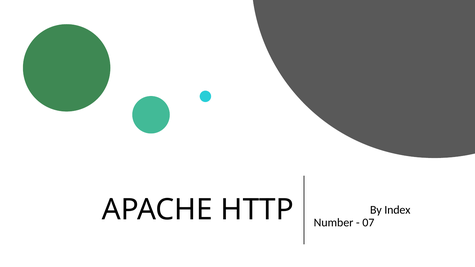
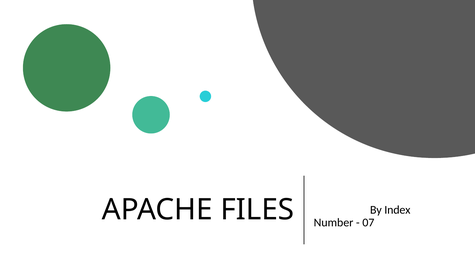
HTTP: HTTP -> FILES (257, 210)
